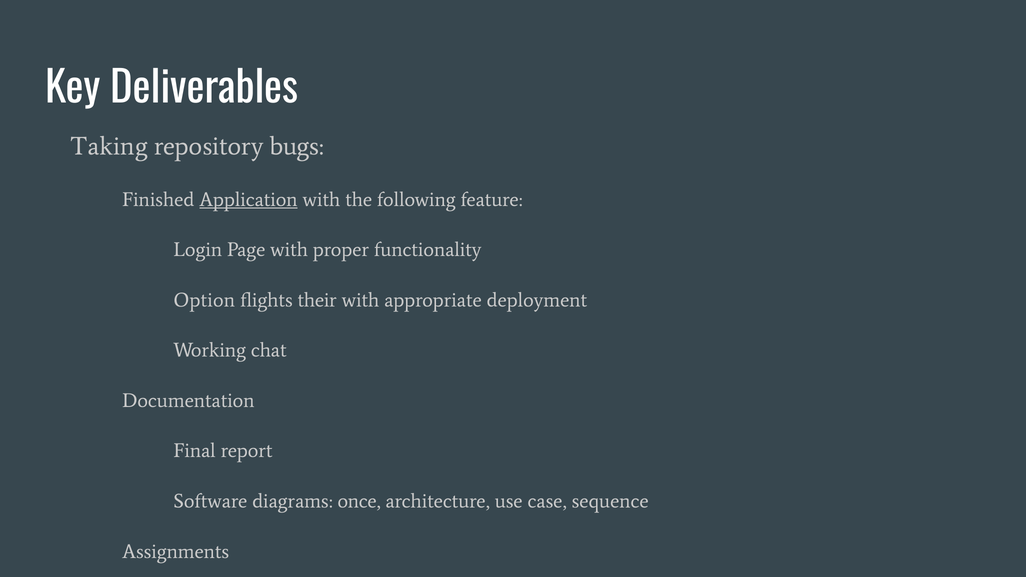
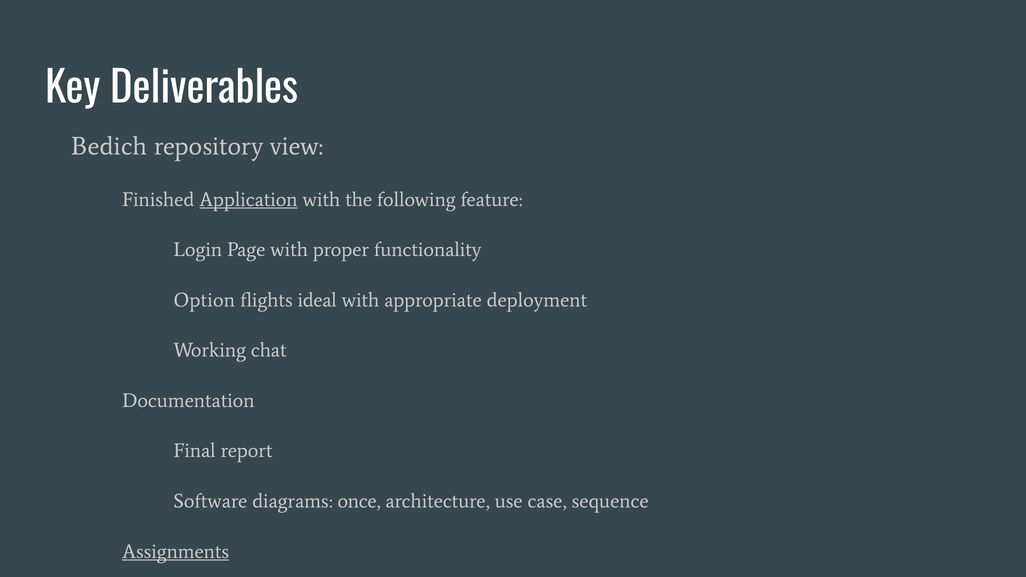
Taking: Taking -> Bedich (109, 146)
bugs: bugs -> view (297, 146)
their: their -> ideal (317, 300)
Assignments underline: none -> present (176, 552)
